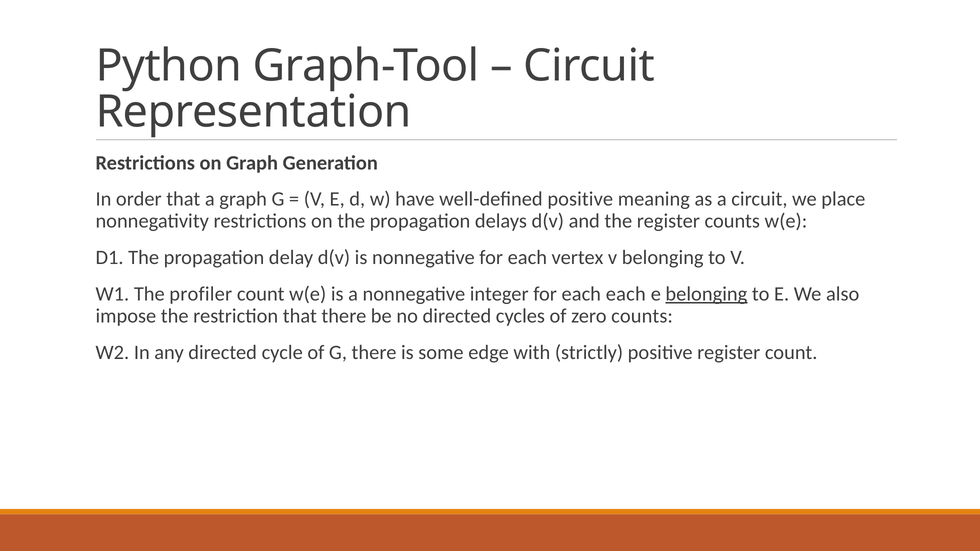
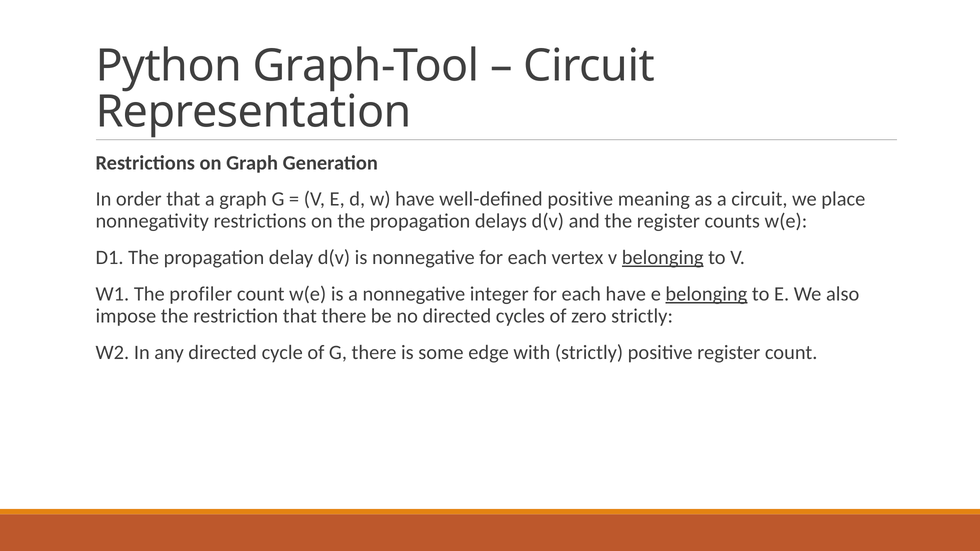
belonging underline: none -> present (663, 258)
each each: each -> have (626, 294)
zero counts: counts -> strictly (642, 316)
